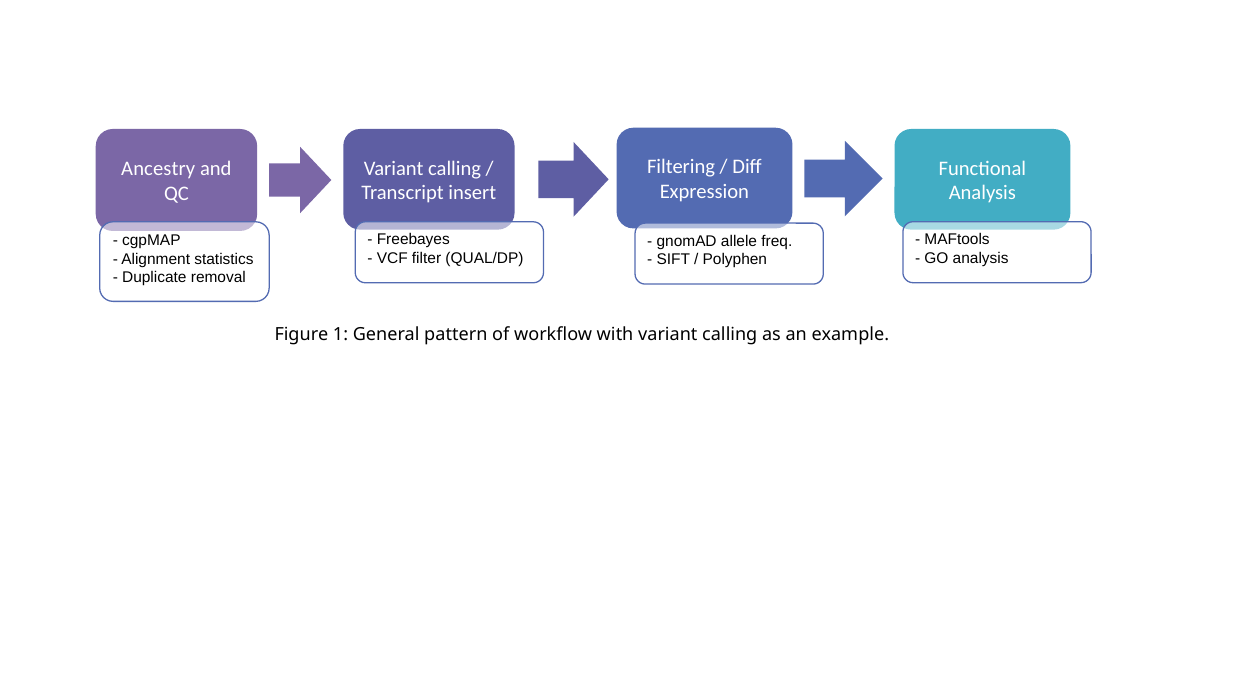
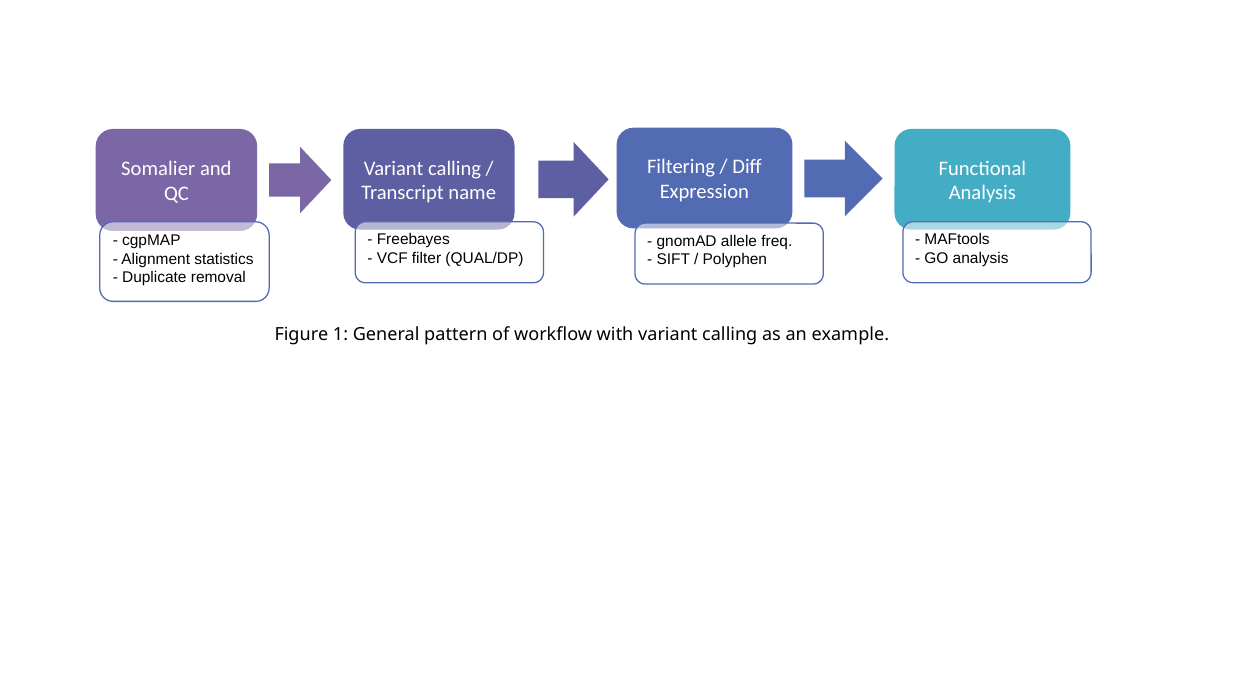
Ancestry: Ancestry -> Somalier (158, 169)
insert: insert -> name (472, 193)
